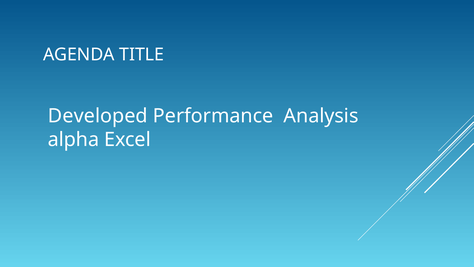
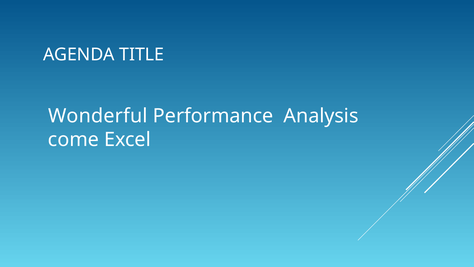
Developed: Developed -> Wonderful (98, 116)
alpha: alpha -> come (74, 139)
